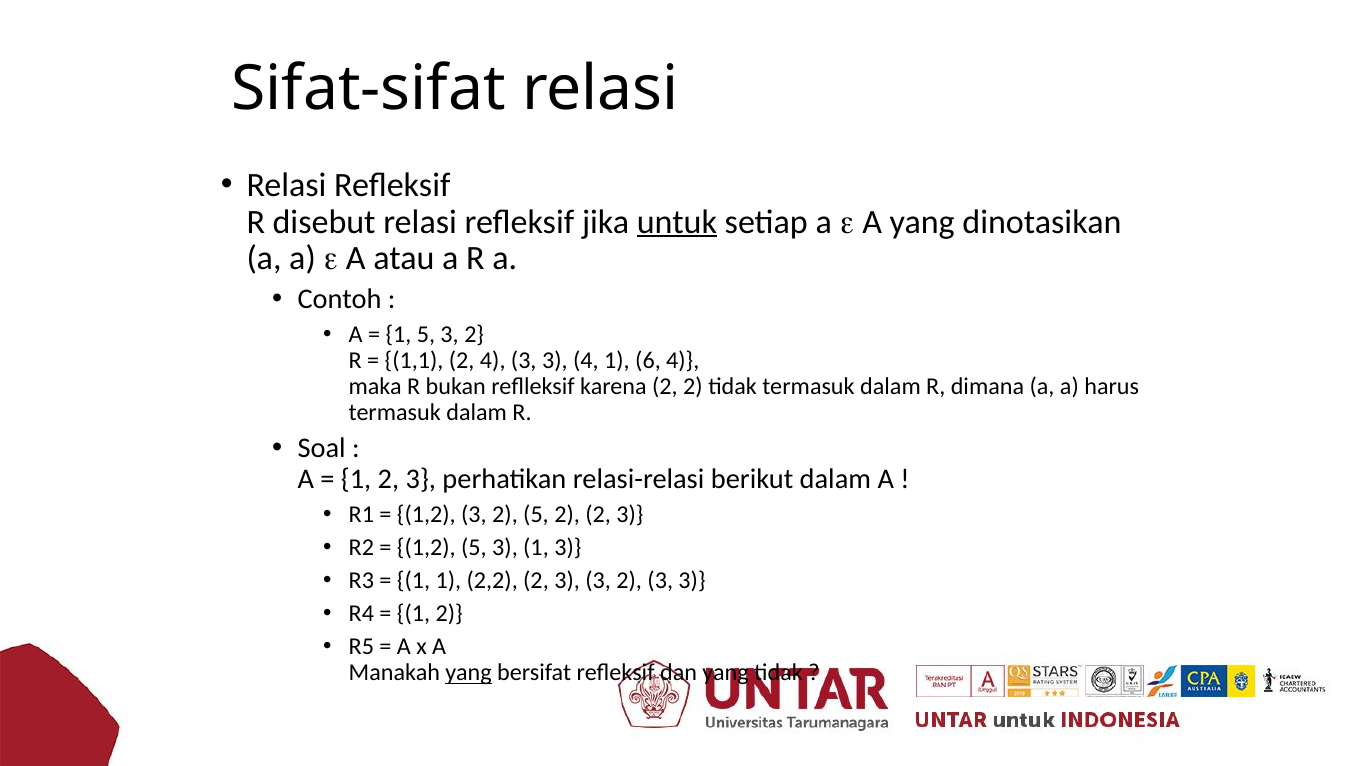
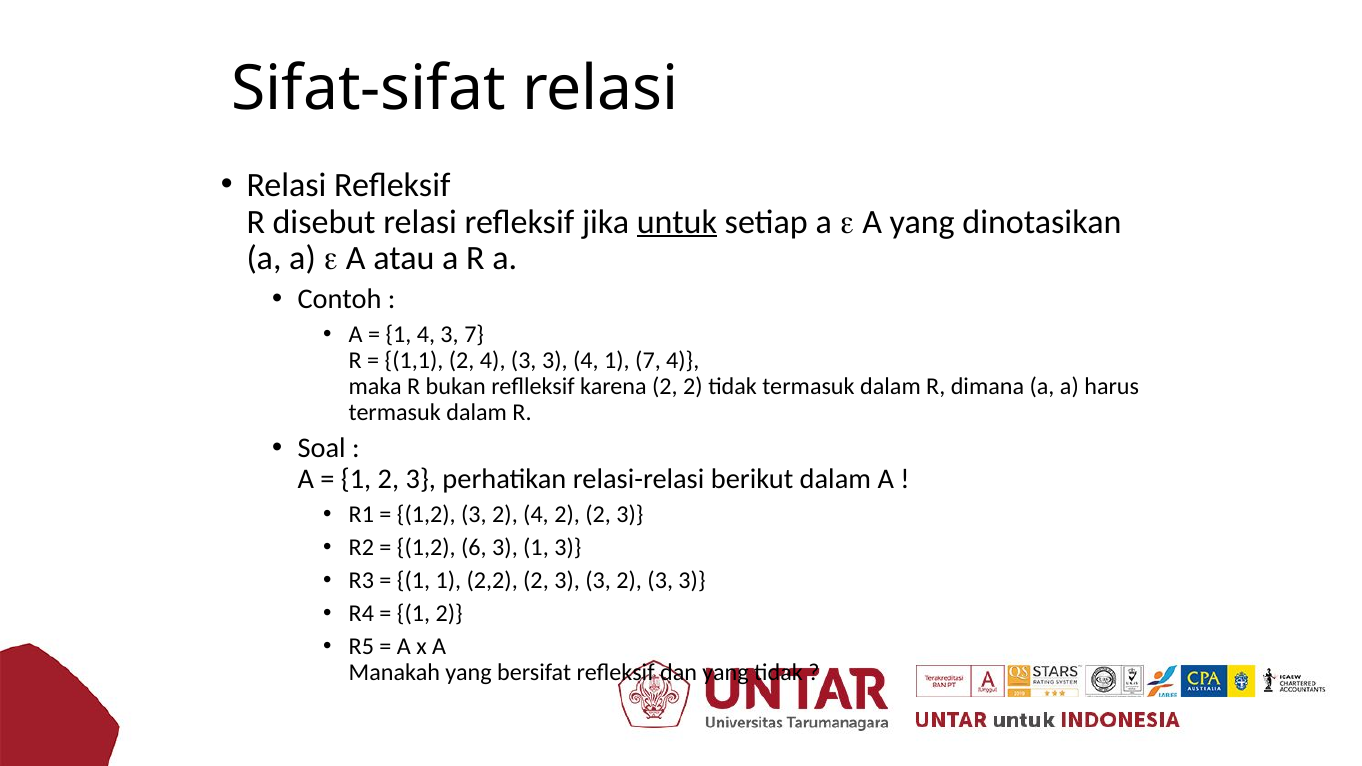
1 5: 5 -> 4 (426, 335)
2: 2 -> 7 (474, 335)
1 6: 6 -> 7 (648, 361)
3 2 5: 5 -> 4 (536, 514)
1,2 5: 5 -> 6 (474, 548)
yang underline: present -> none (469, 673)
